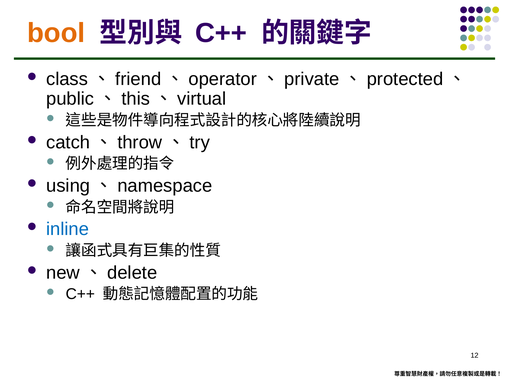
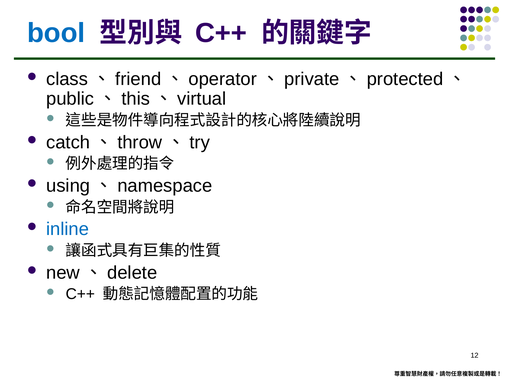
bool colour: orange -> blue (56, 33)
